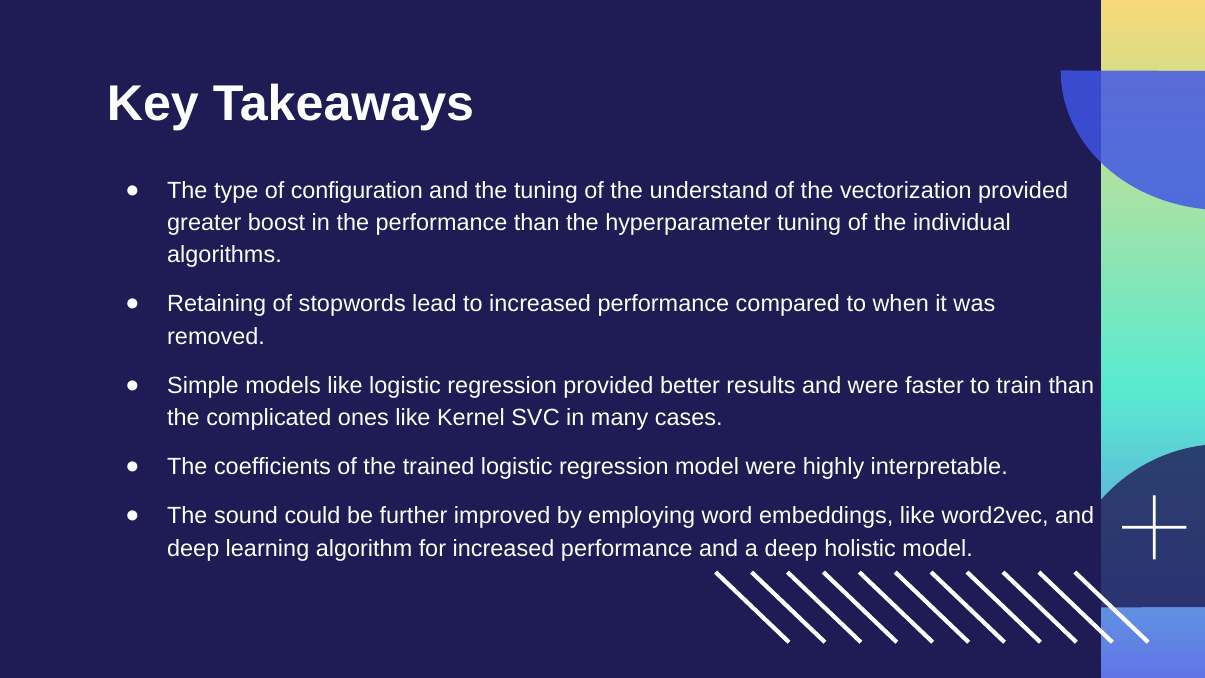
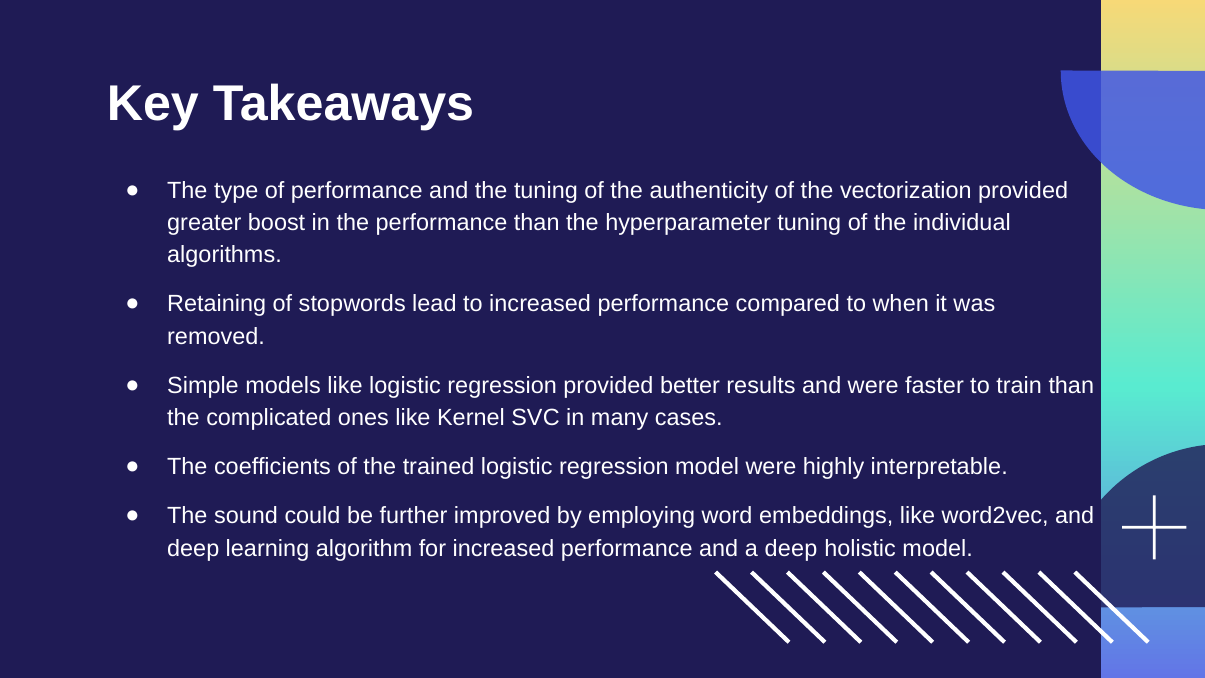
of configuration: configuration -> performance (357, 190)
understand: understand -> authenticity (709, 190)
